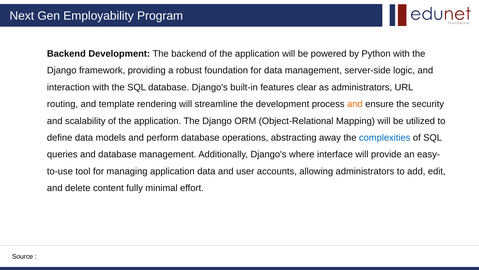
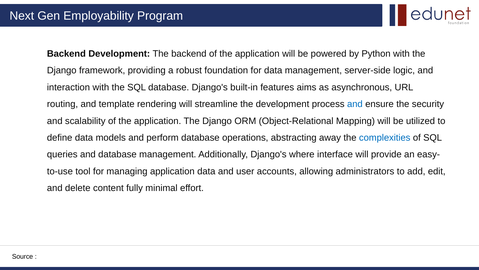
clear: clear -> aims (307, 87)
as administrators: administrators -> asynchronous (362, 87)
and colour: orange -> blue (355, 104)
